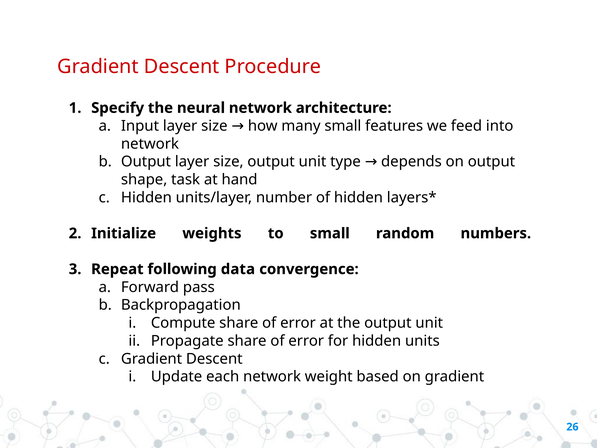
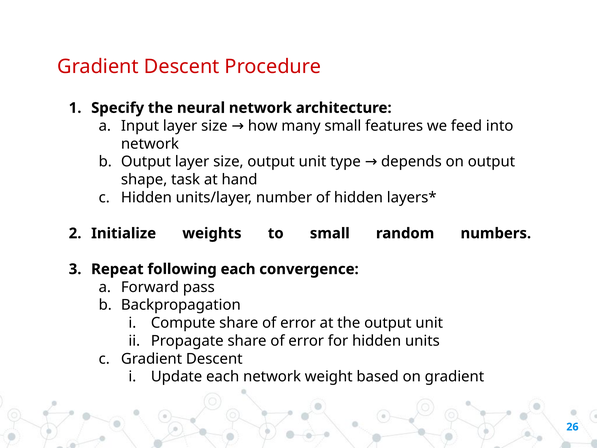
following data: data -> each (238, 269)
